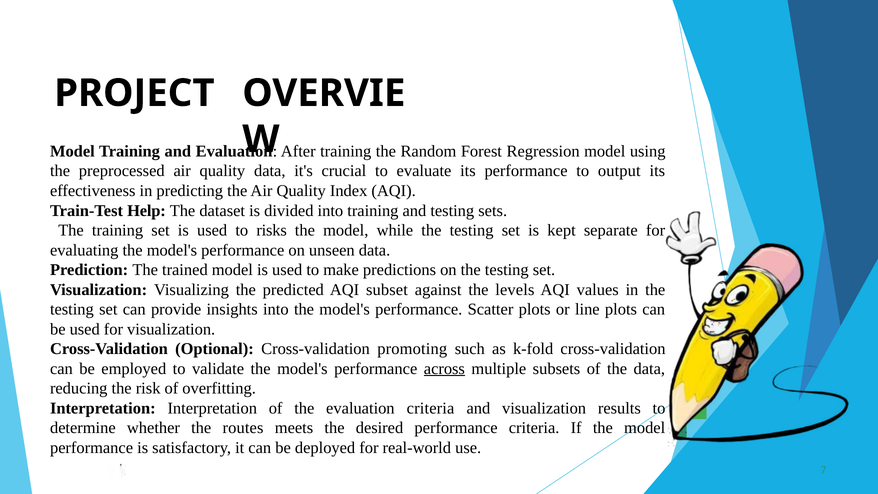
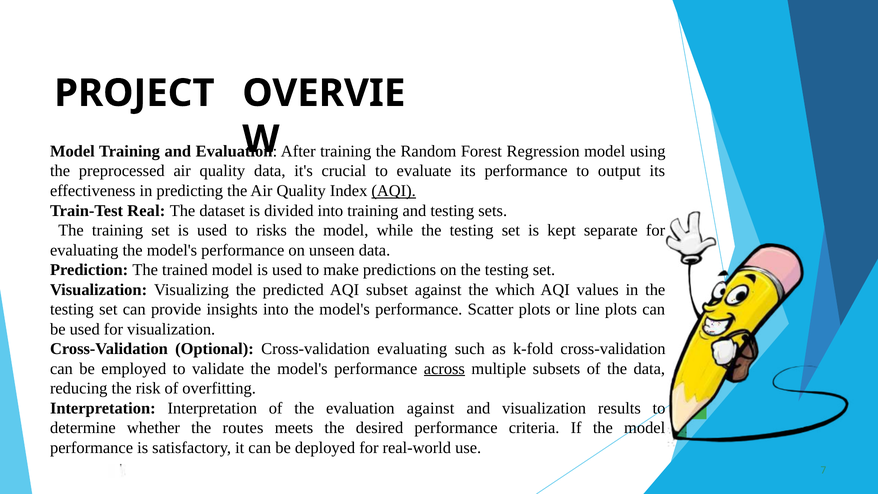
AQI underline: none -> present (394, 191)
Help: Help -> Real (146, 211)
levels: levels -> which (515, 290)
Cross-validation promoting: promoting -> evaluating (412, 349)
evaluation criteria: criteria -> against (431, 408)
